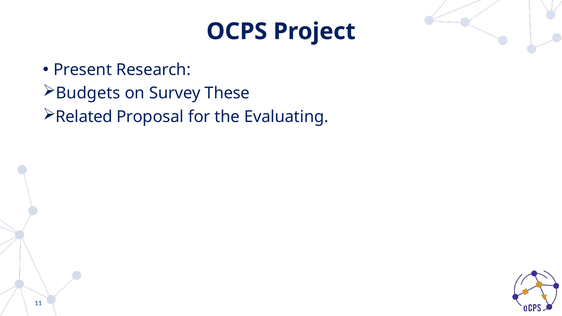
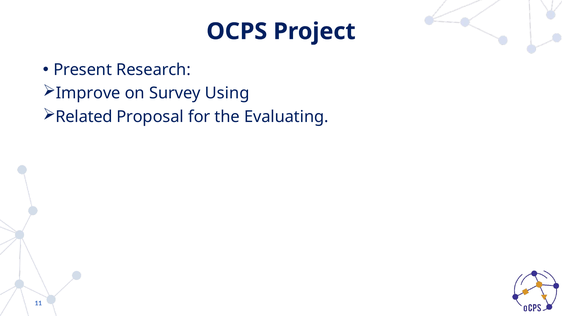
Budgets: Budgets -> Improve (88, 93)
These: These -> Using (227, 93)
